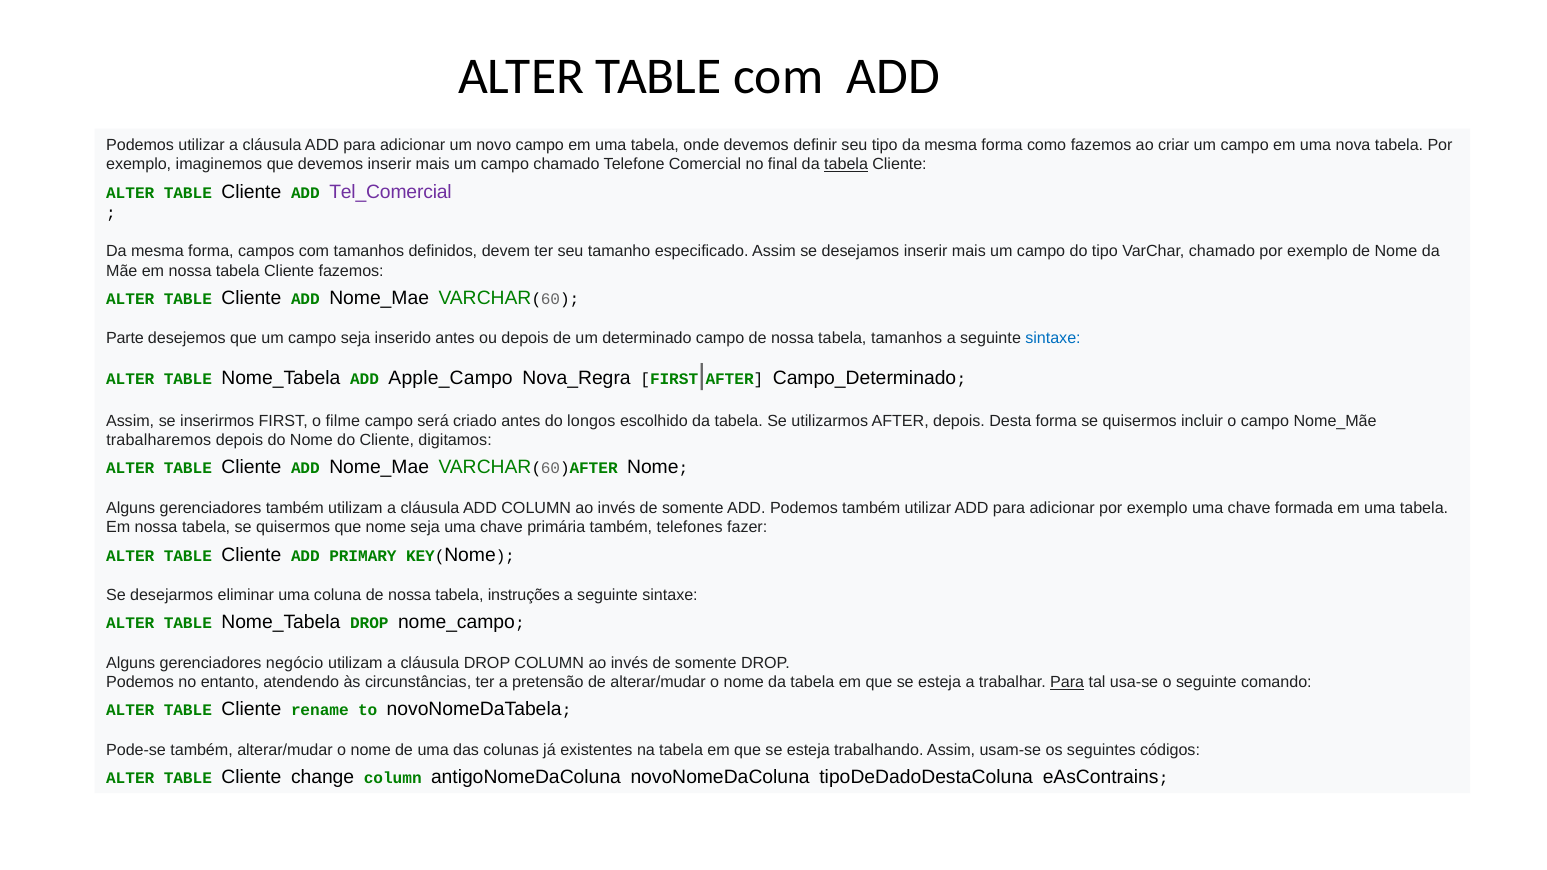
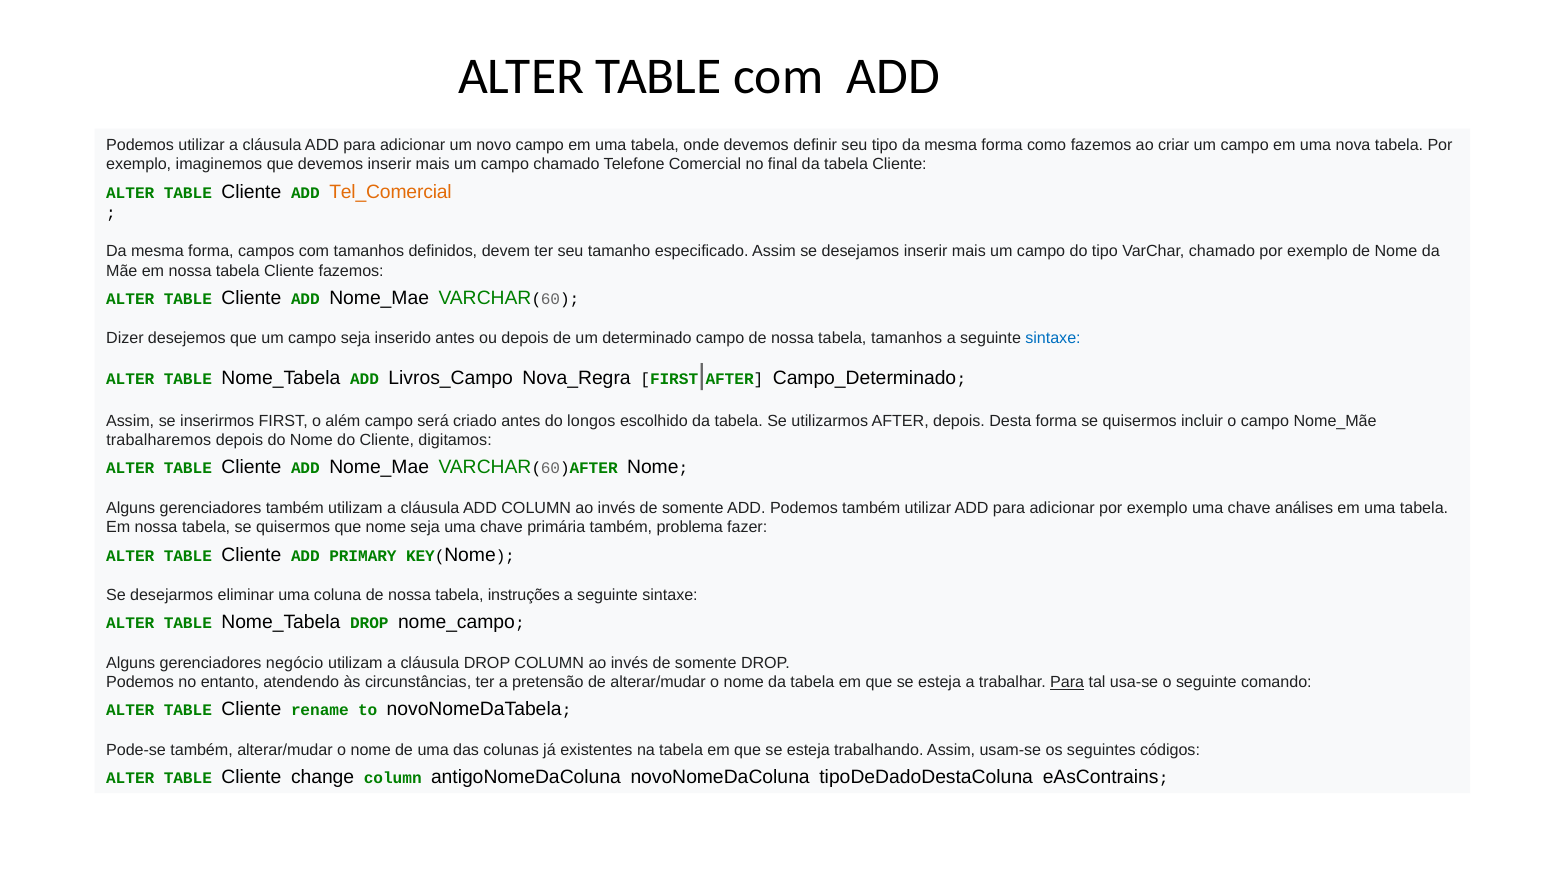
tabela underline: present -> none (846, 165)
Tel_Comercial colour: purple -> orange (391, 192)
Parte: Parte -> Dizer (125, 339)
Apple_Campo: Apple_Campo -> Livros_Campo (451, 379)
filme: filme -> além (343, 421)
formada: formada -> análises (1304, 508)
telefones: telefones -> problema (690, 527)
